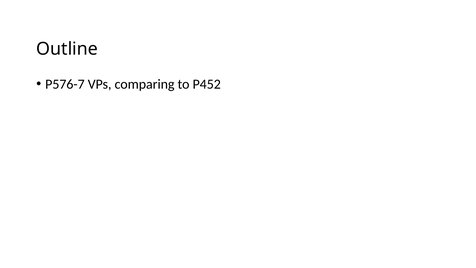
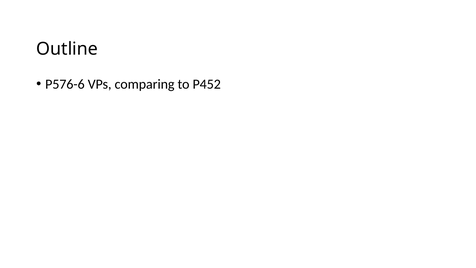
P576-7: P576-7 -> P576-6 (65, 84)
